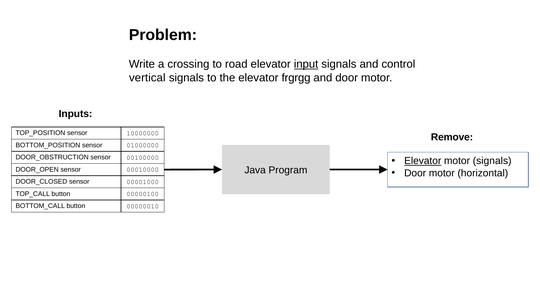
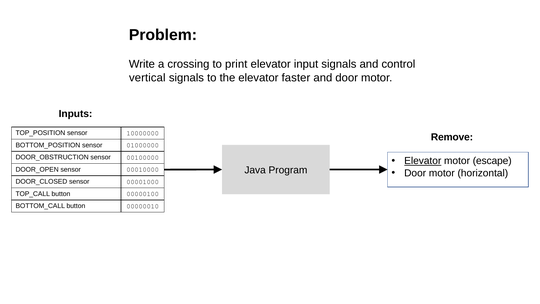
road: road -> print (236, 64)
input underline: present -> none (306, 64)
frgrgg: frgrgg -> faster (296, 78)
motor signals: signals -> escape (492, 161)
